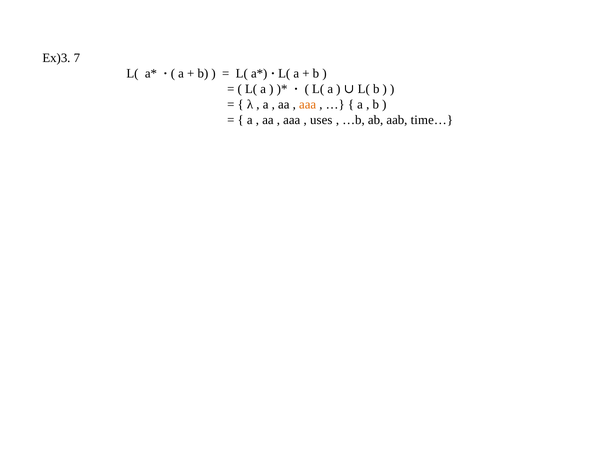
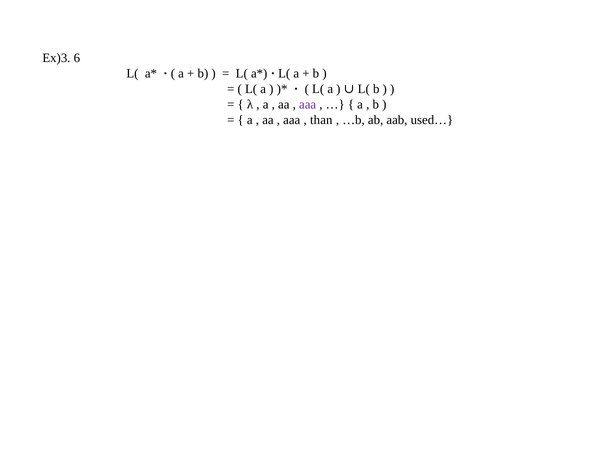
7: 7 -> 6 (77, 58)
aaa colour: orange -> purple (308, 104)
uses: uses -> than (321, 120)
time…: time… -> used… (432, 120)
